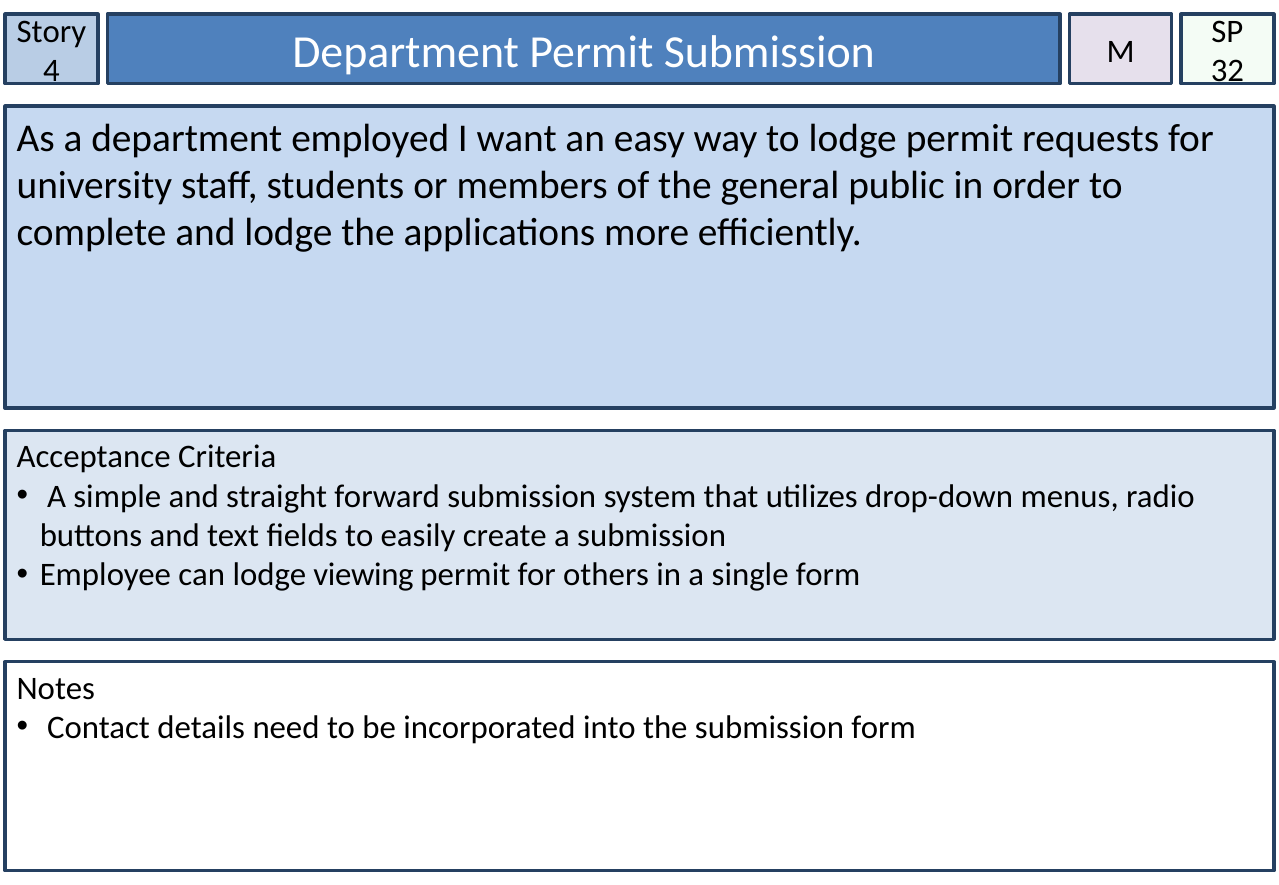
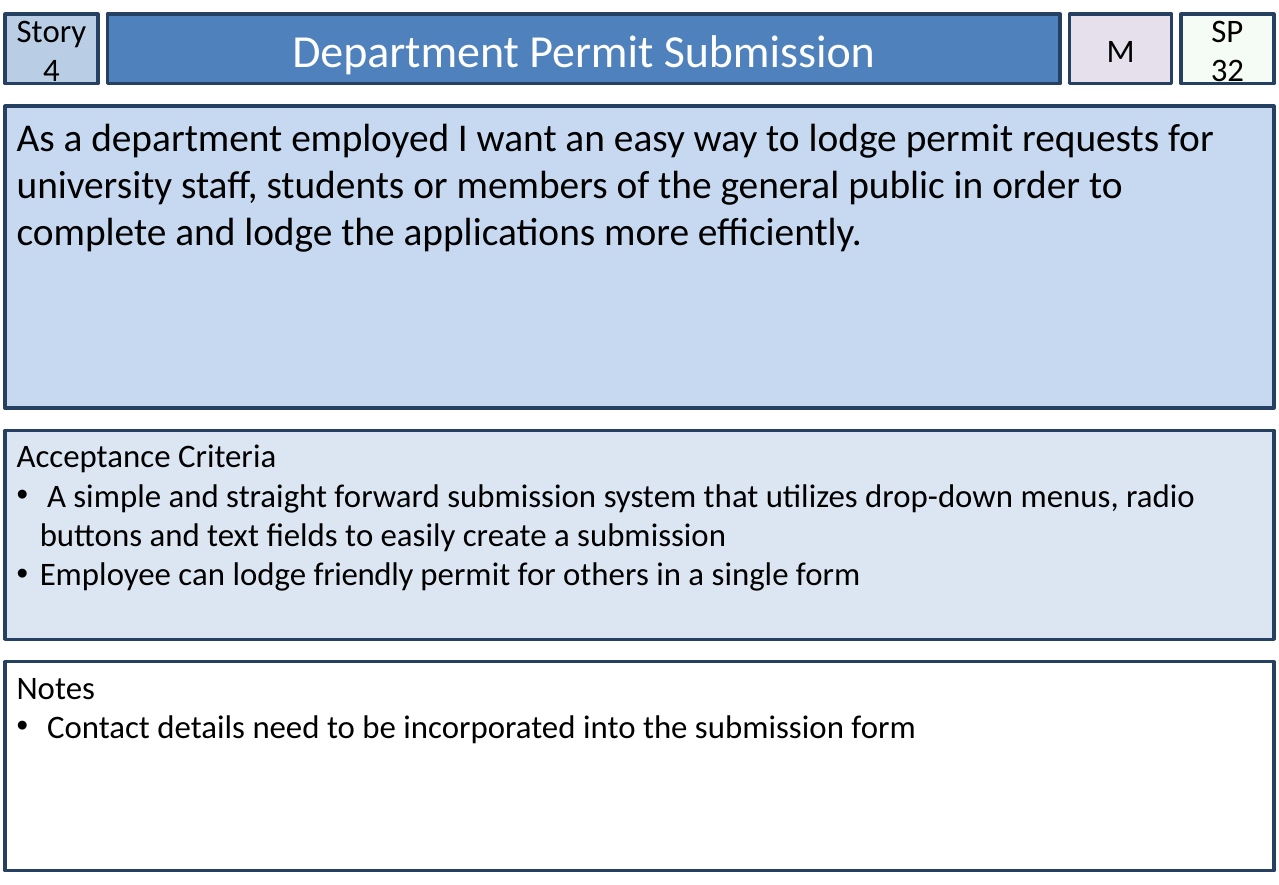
viewing: viewing -> friendly (363, 575)
